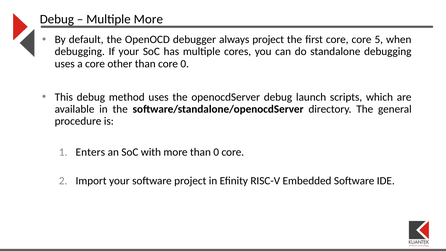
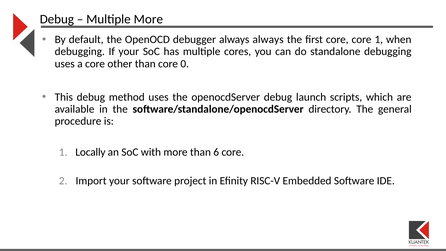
always project: project -> always (268, 40)
core 5: 5 -> 1 (379, 40)
Enters: Enters -> Locally (90, 152)
than 0: 0 -> 6 (216, 152)
